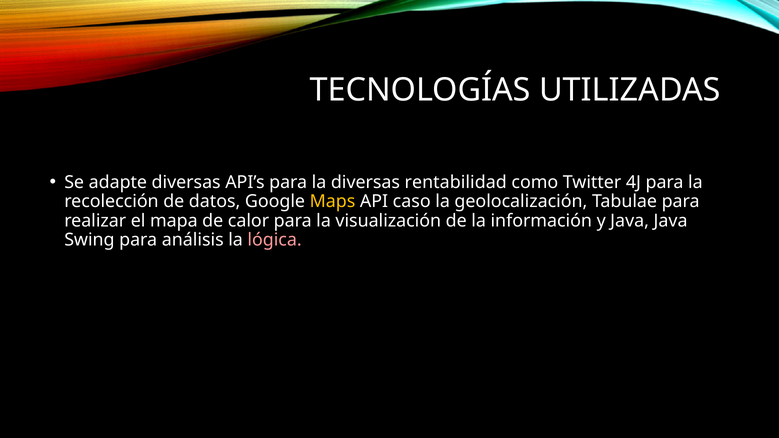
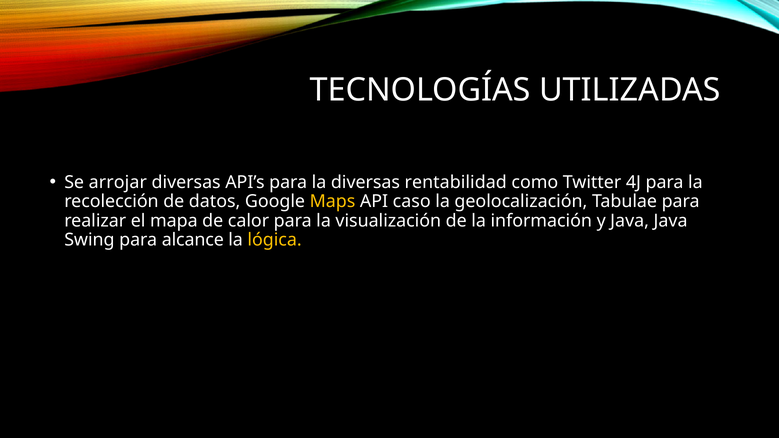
adapte: adapte -> arrojar (118, 182)
análisis: análisis -> alcance (193, 240)
lógica colour: pink -> yellow (275, 240)
